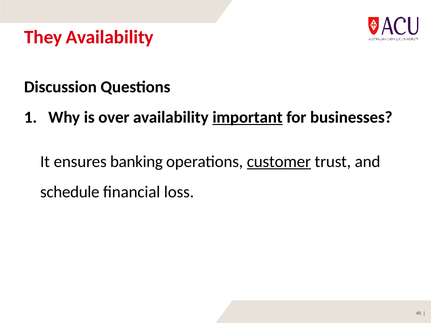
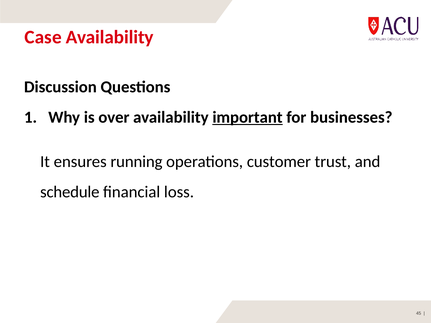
They: They -> Case (43, 37)
banking: banking -> running (136, 162)
customer underline: present -> none (279, 162)
